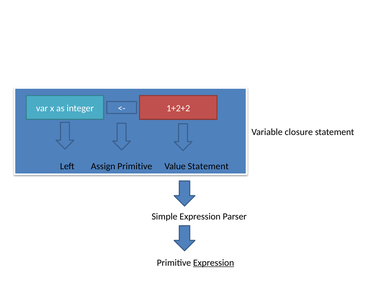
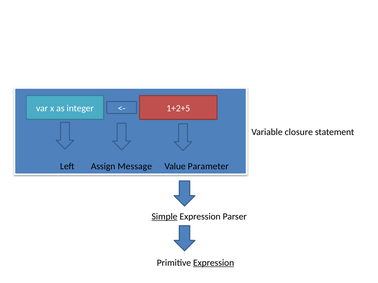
1+2+2: 1+2+2 -> 1+2+5 (178, 108)
Assign Primitive: Primitive -> Message (135, 166)
Value Statement: Statement -> Parameter (208, 166)
Simple underline: none -> present (165, 217)
